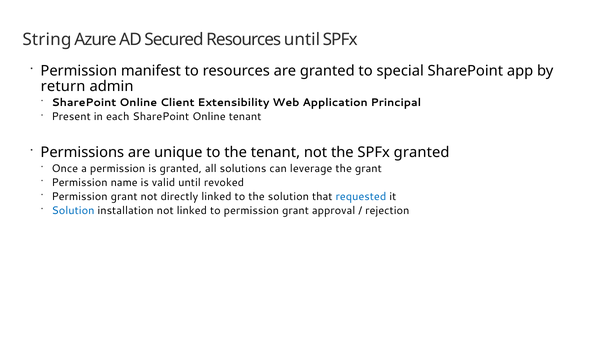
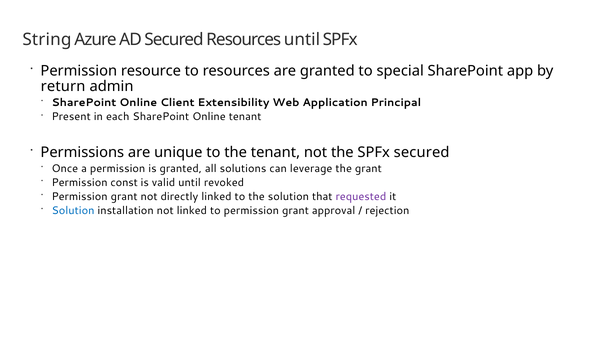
manifest: manifest -> resource (151, 71)
SPFx granted: granted -> secured (422, 153)
name: name -> const (124, 183)
requested colour: blue -> purple (361, 197)
